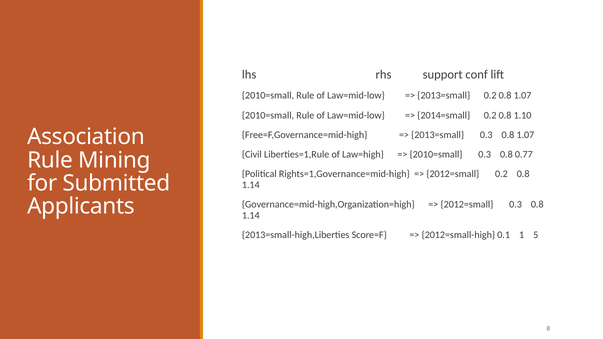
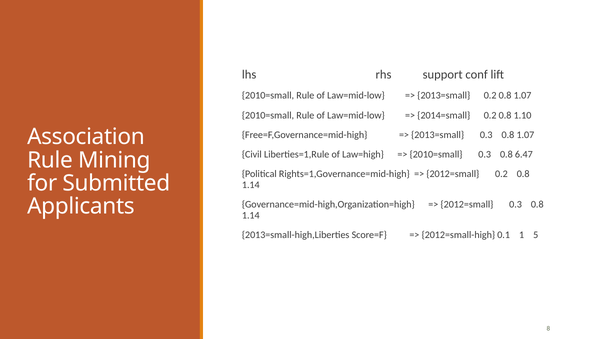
0.77: 0.77 -> 6.47 (524, 155)
